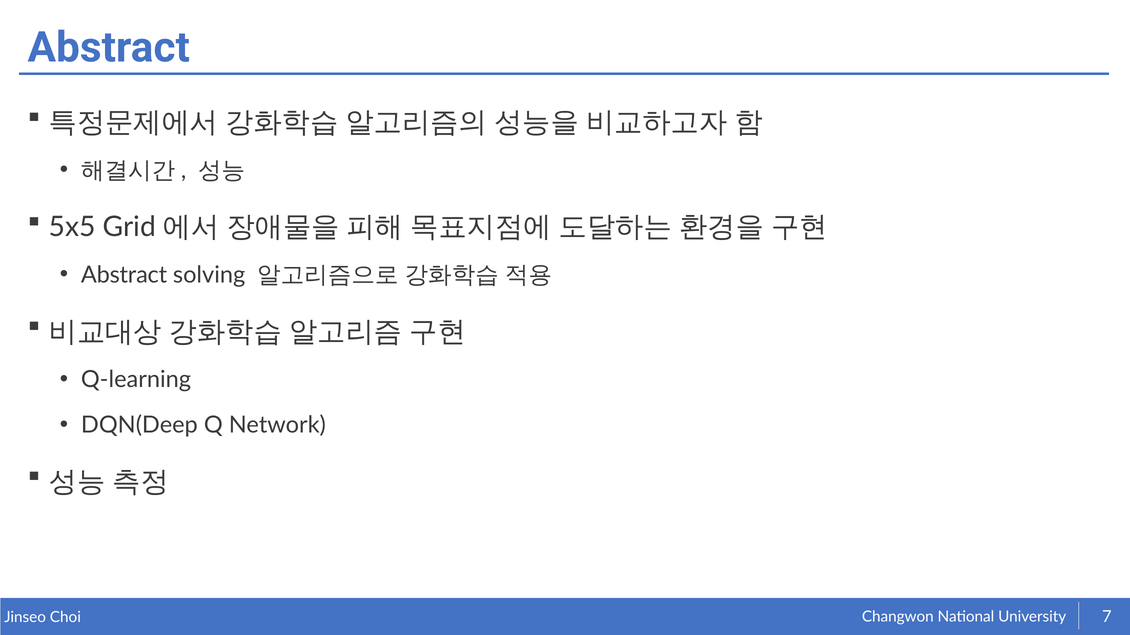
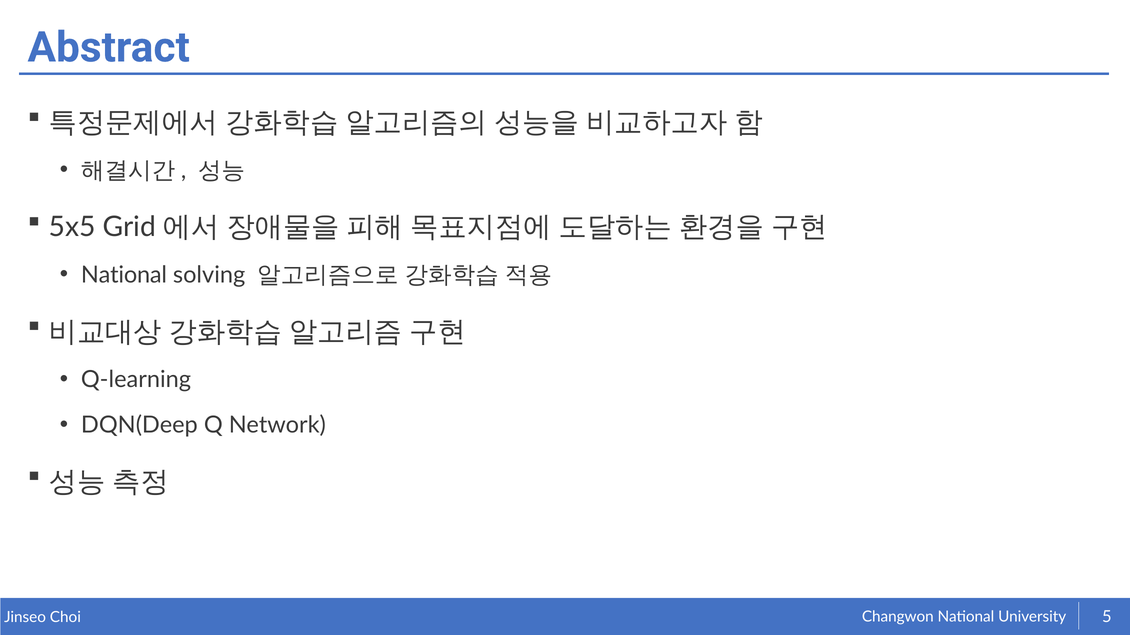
Abstract: Abstract -> National (124, 275)
7: 7 -> 5 (1107, 617)
